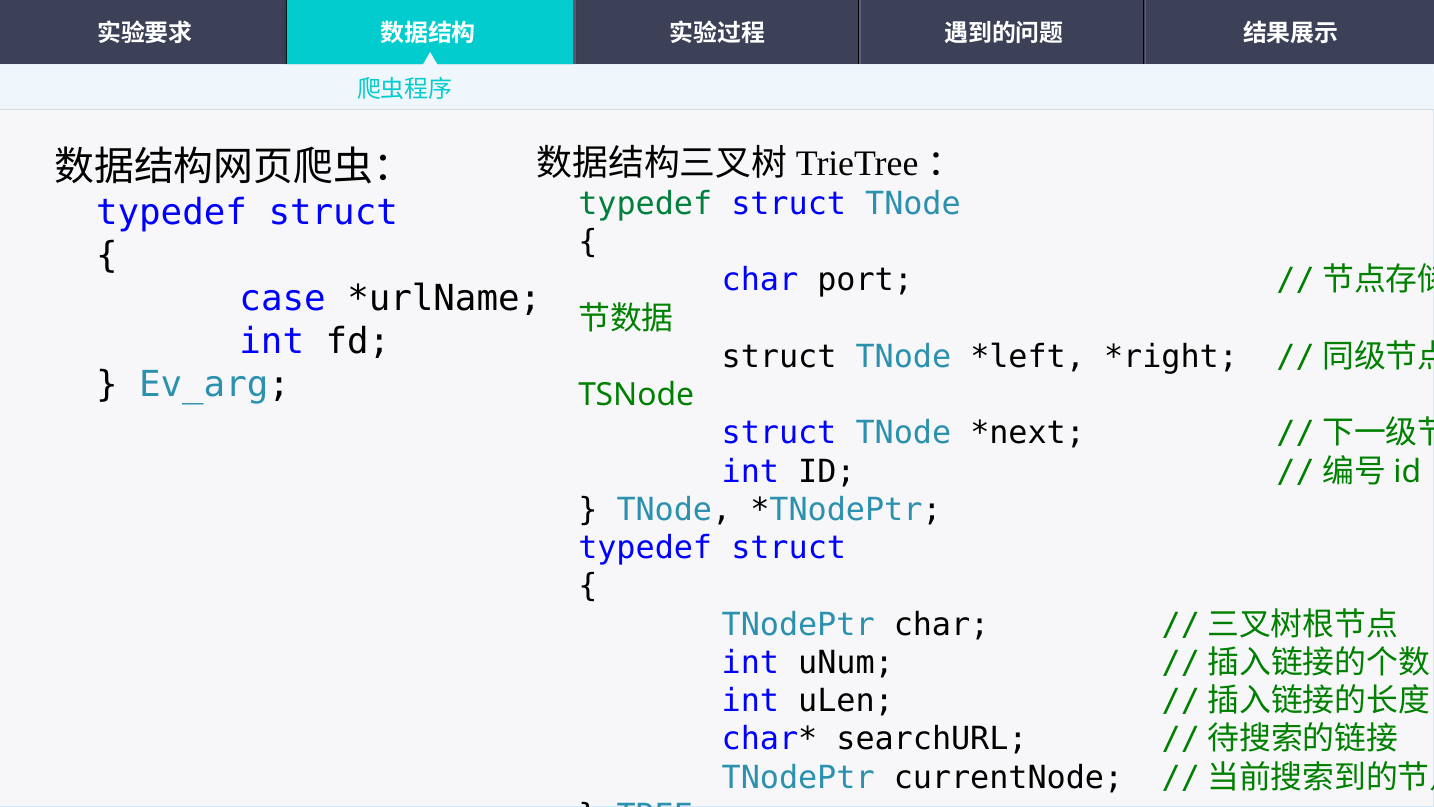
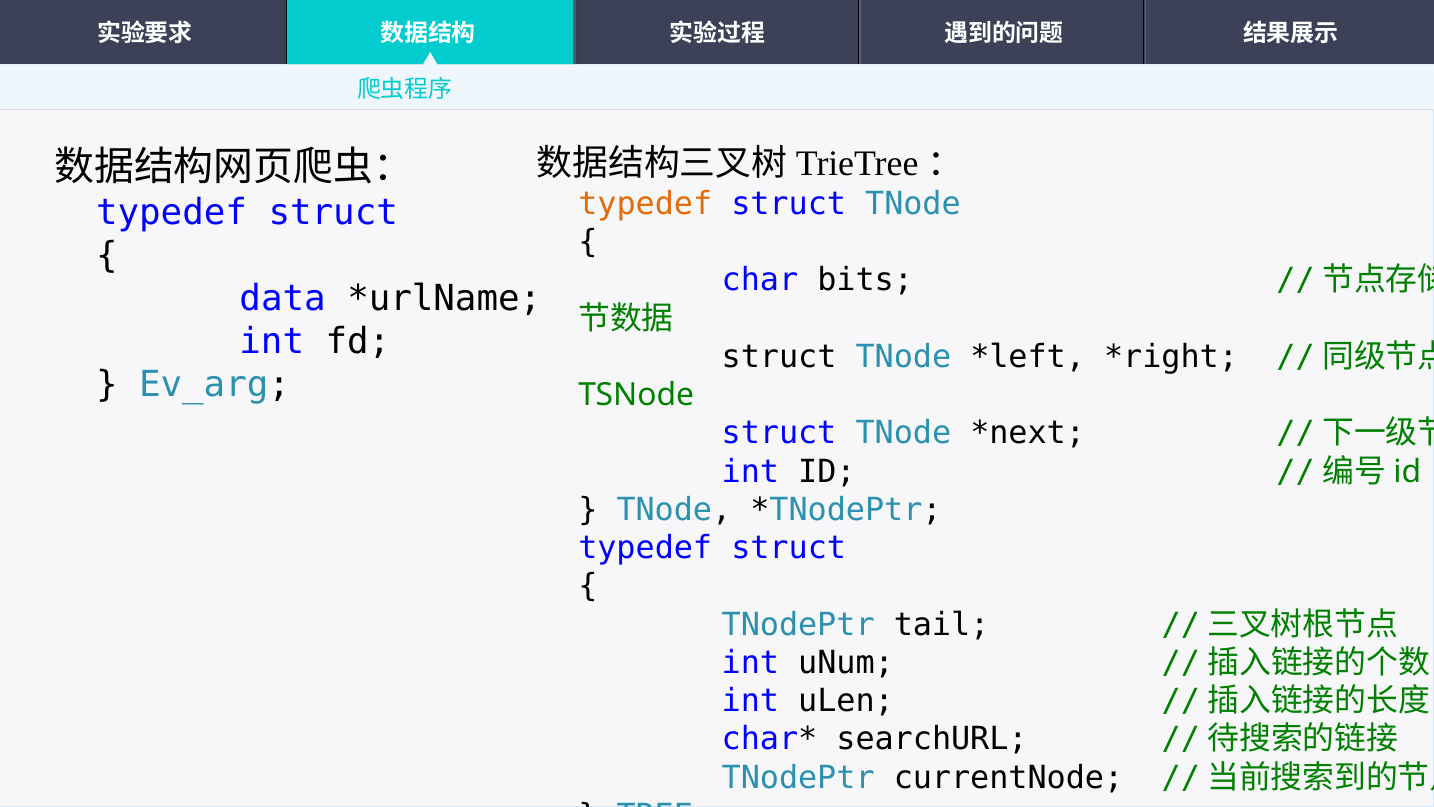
typedef colour: green -> orange (645, 204)
port: port -> bits (865, 280)
case: case -> data (283, 298)
TNodePtr char: char -> tail (942, 624)
